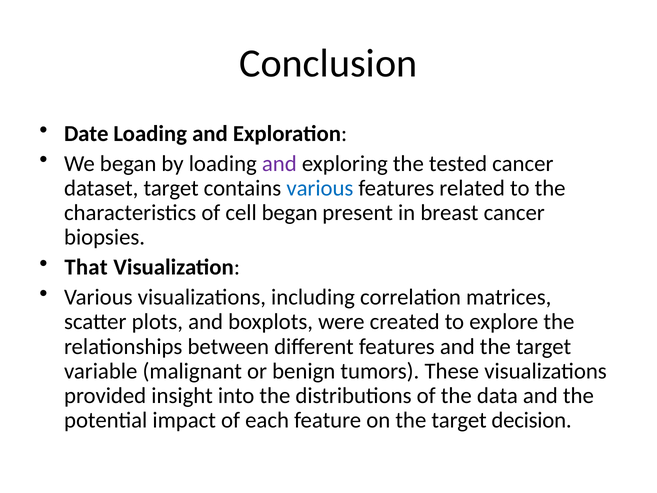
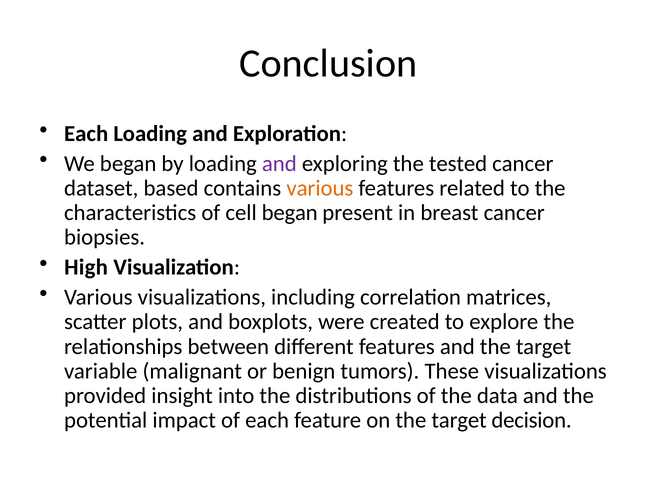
Date: Date -> Each (86, 134)
dataset target: target -> based (171, 188)
various colour: blue -> orange (320, 188)
That: That -> High (86, 267)
